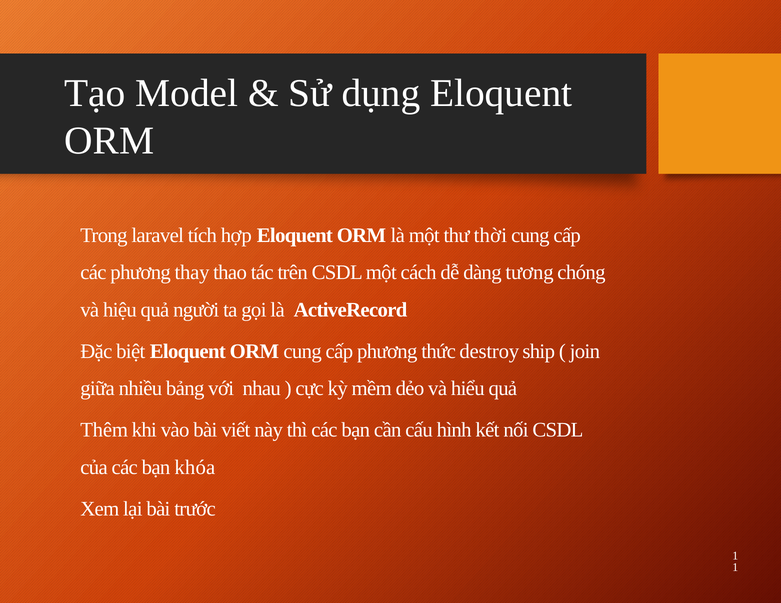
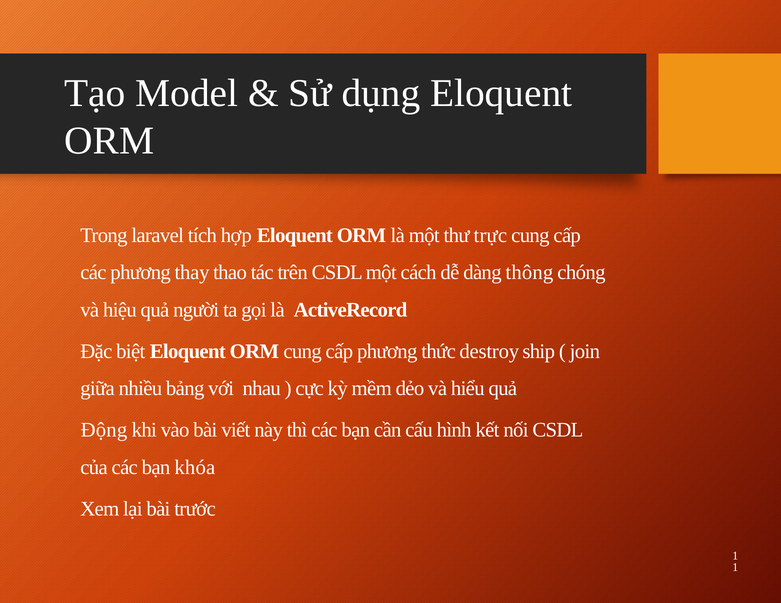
thời: thời -> trực (490, 235)
tương: tương -> thông (529, 273)
Thêm: Thêm -> Động (104, 430)
